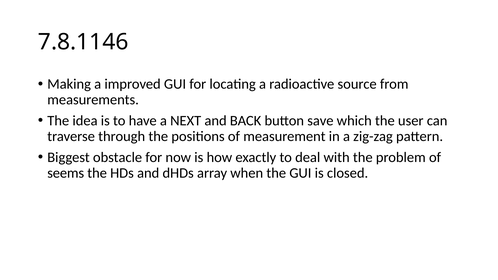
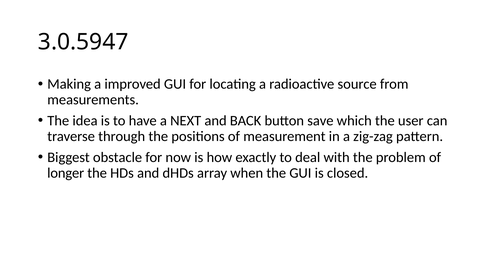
7.8.1146: 7.8.1146 -> 3.0.5947 (83, 42)
seems: seems -> longer (66, 173)
